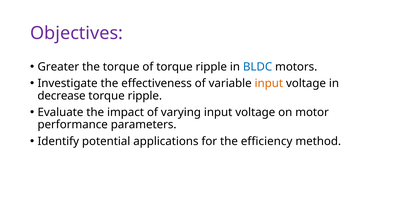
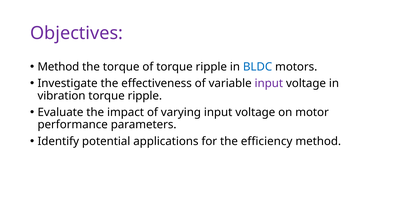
Greater: Greater -> Method (58, 67)
input colour: orange -> purple (269, 83)
decrease: decrease -> vibration (61, 96)
